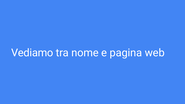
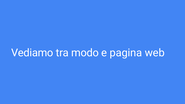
nome: nome -> modo (85, 53)
